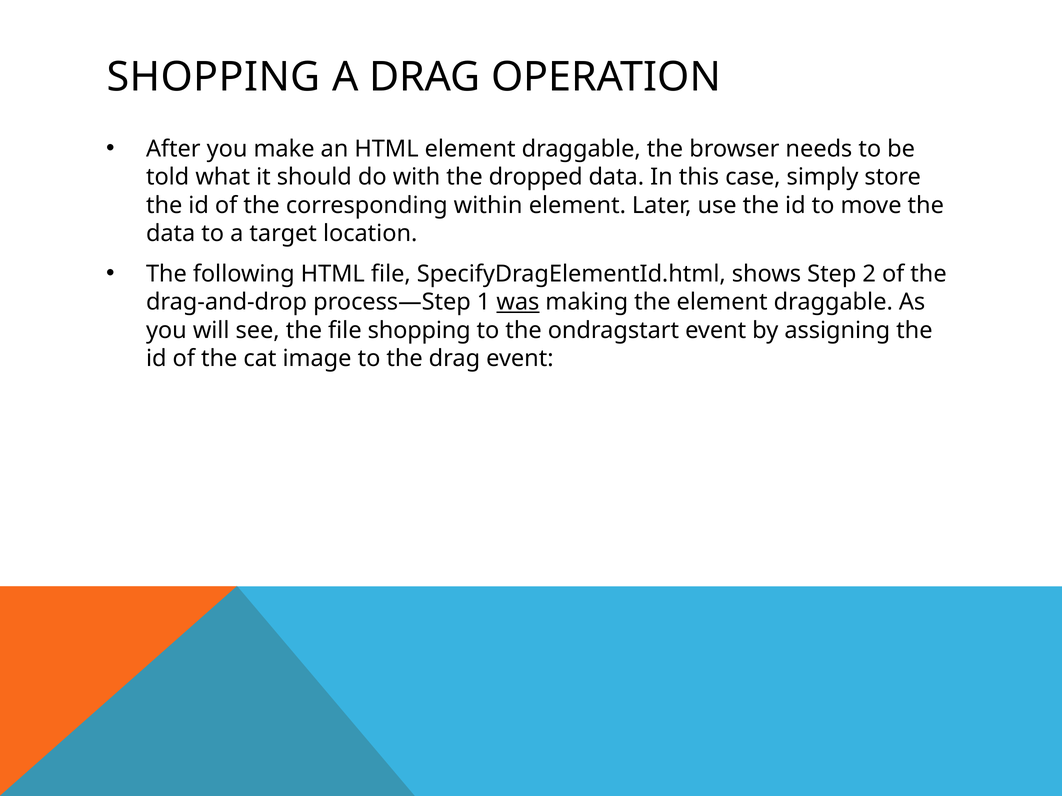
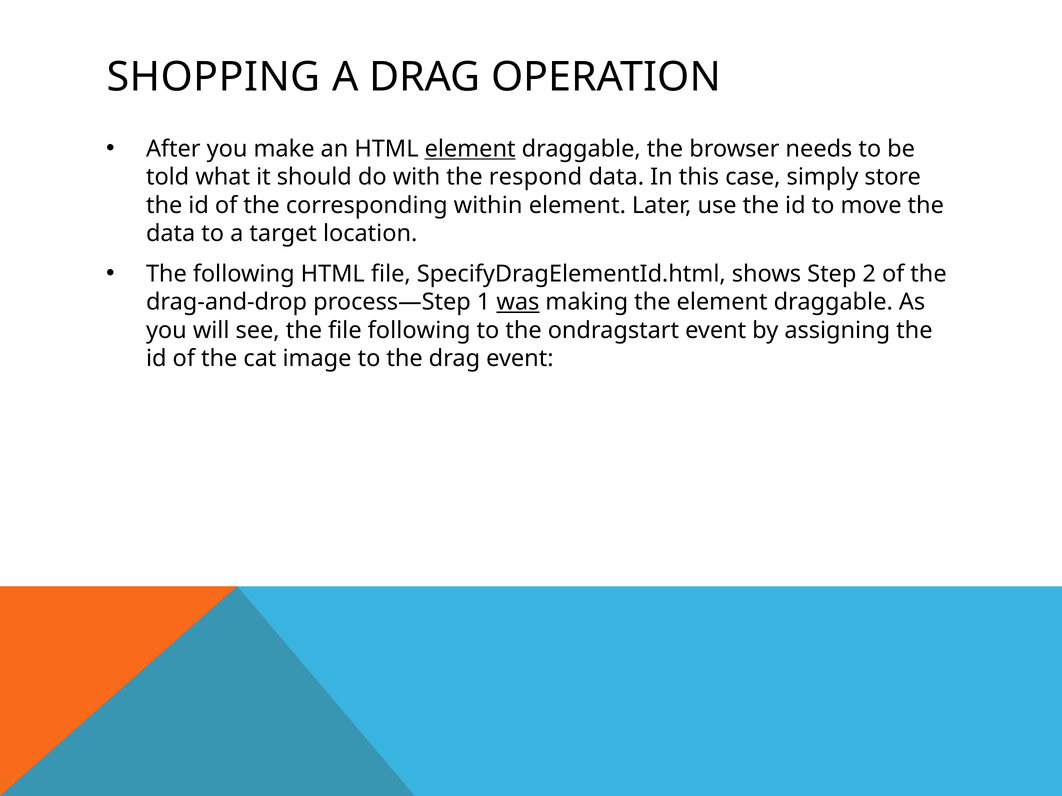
element underline: none -> present (470, 149)
dropped: dropped -> respond (535, 177)
file shopping: shopping -> following (419, 331)
